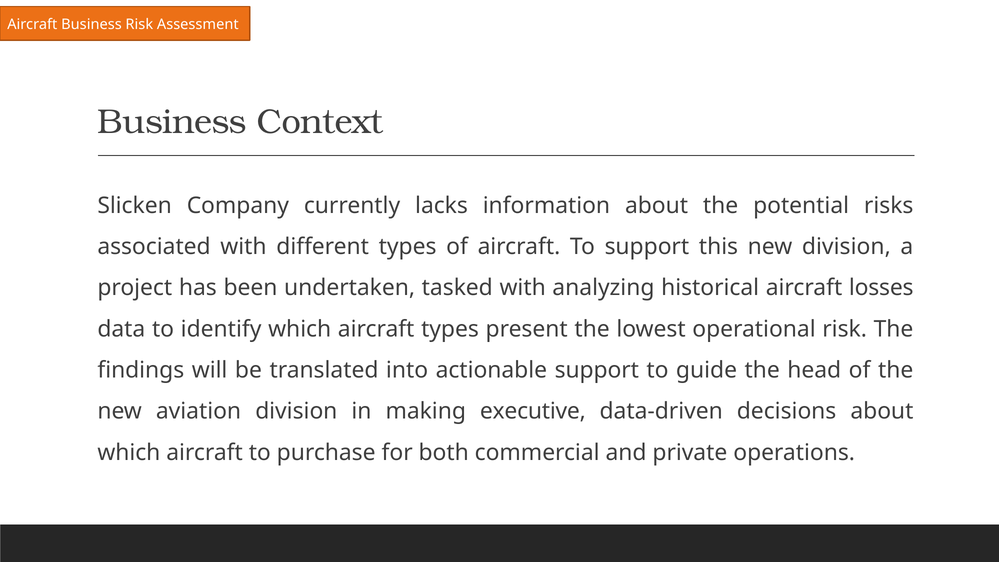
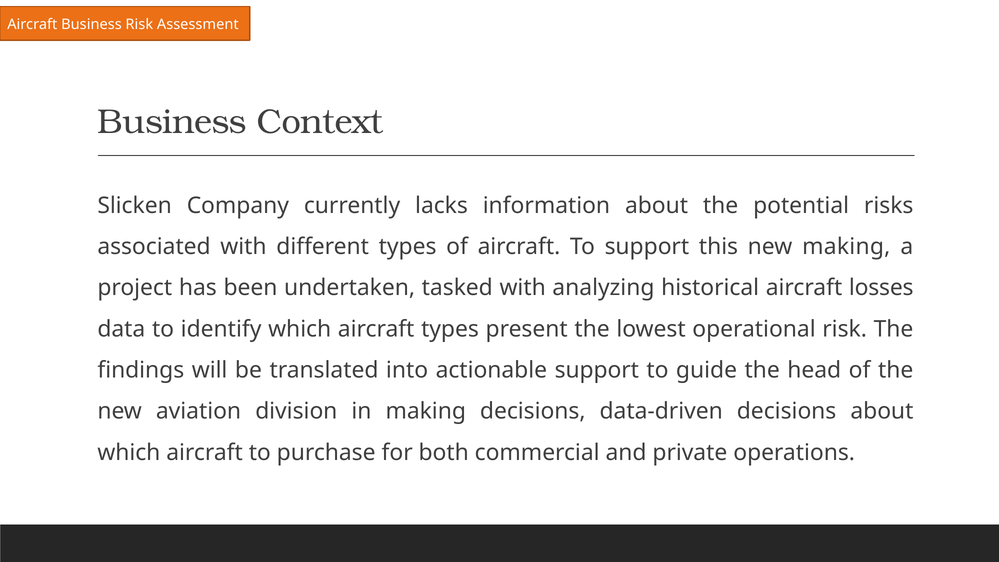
new division: division -> making (846, 247)
making executive: executive -> decisions (533, 411)
